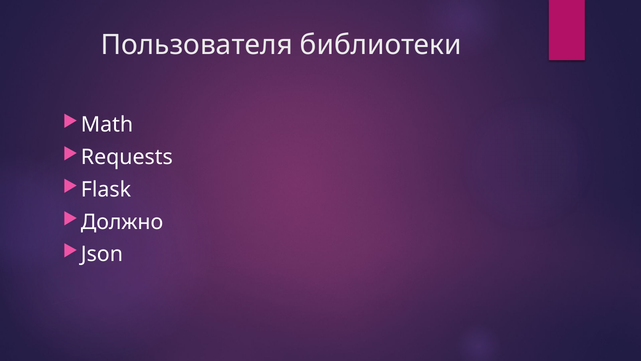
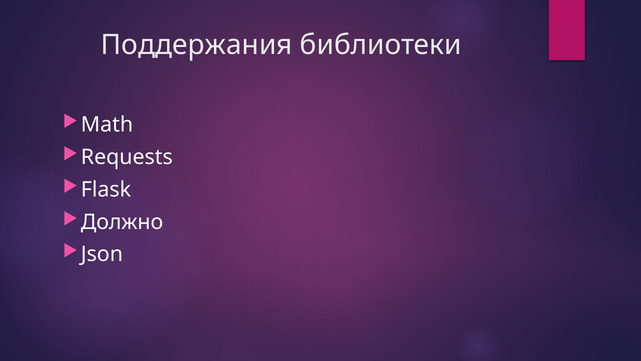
Пользователя: Пользователя -> Поддержания (197, 45)
